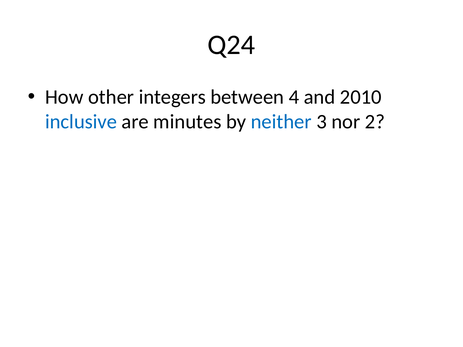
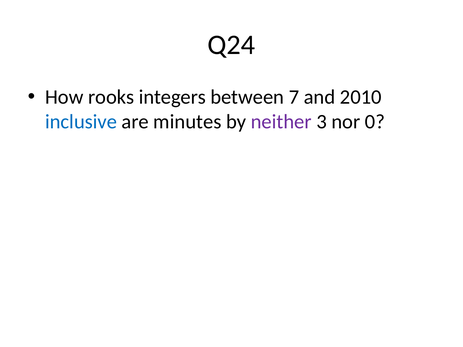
other: other -> rooks (111, 97)
4: 4 -> 7 (294, 97)
neither colour: blue -> purple (281, 122)
2: 2 -> 0 (375, 122)
